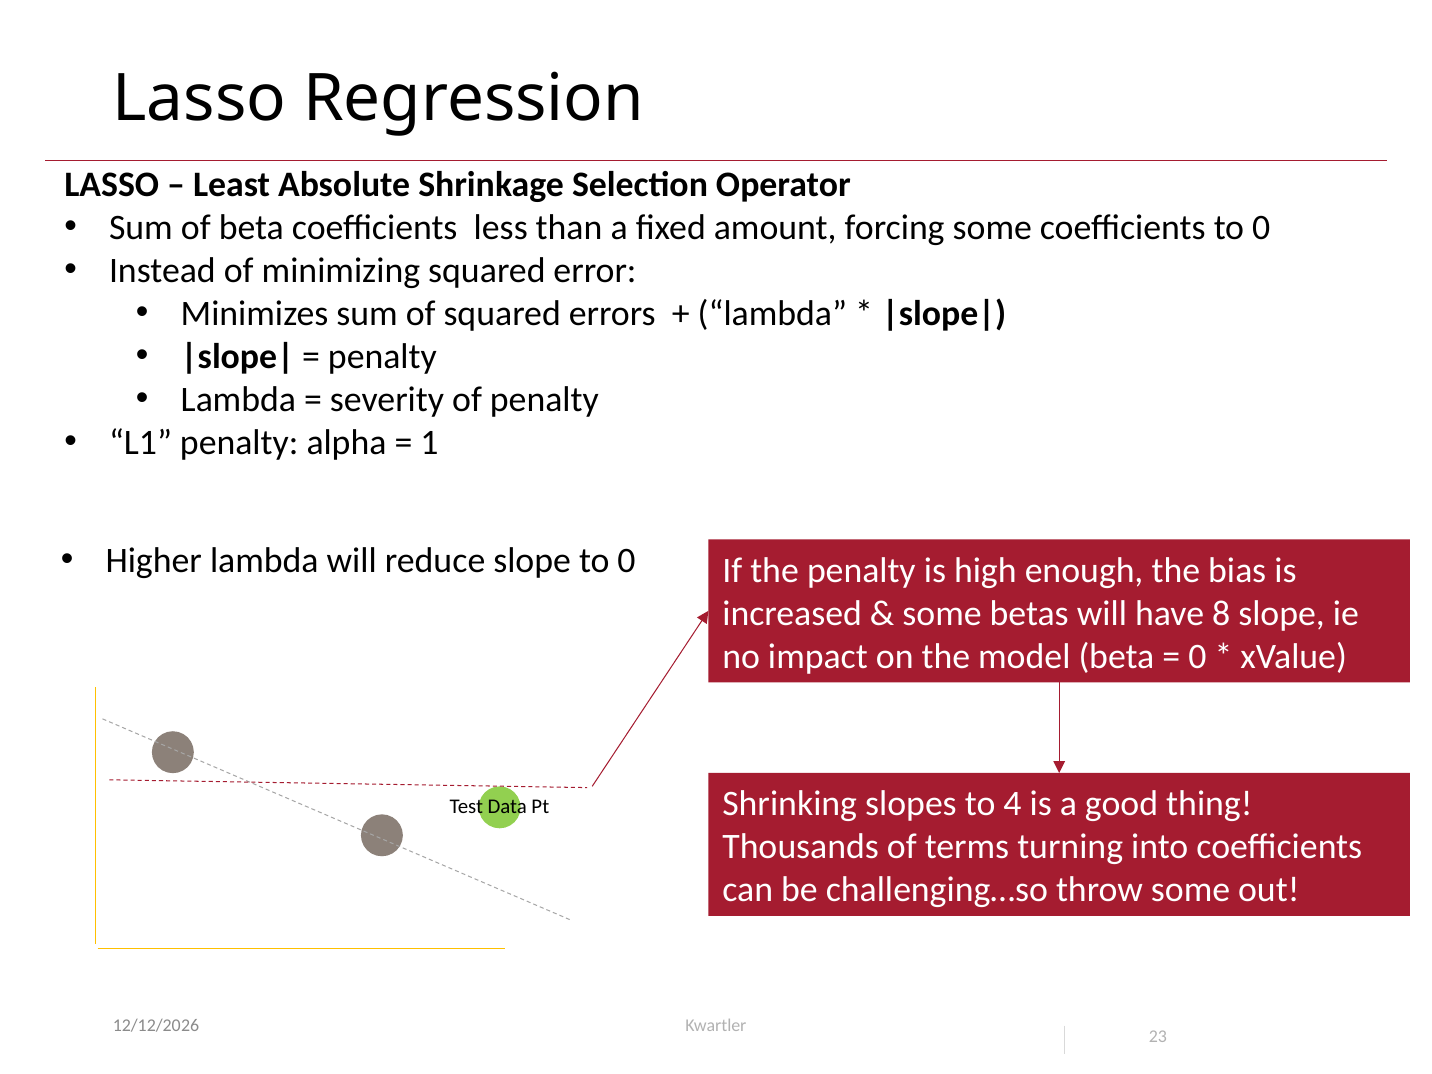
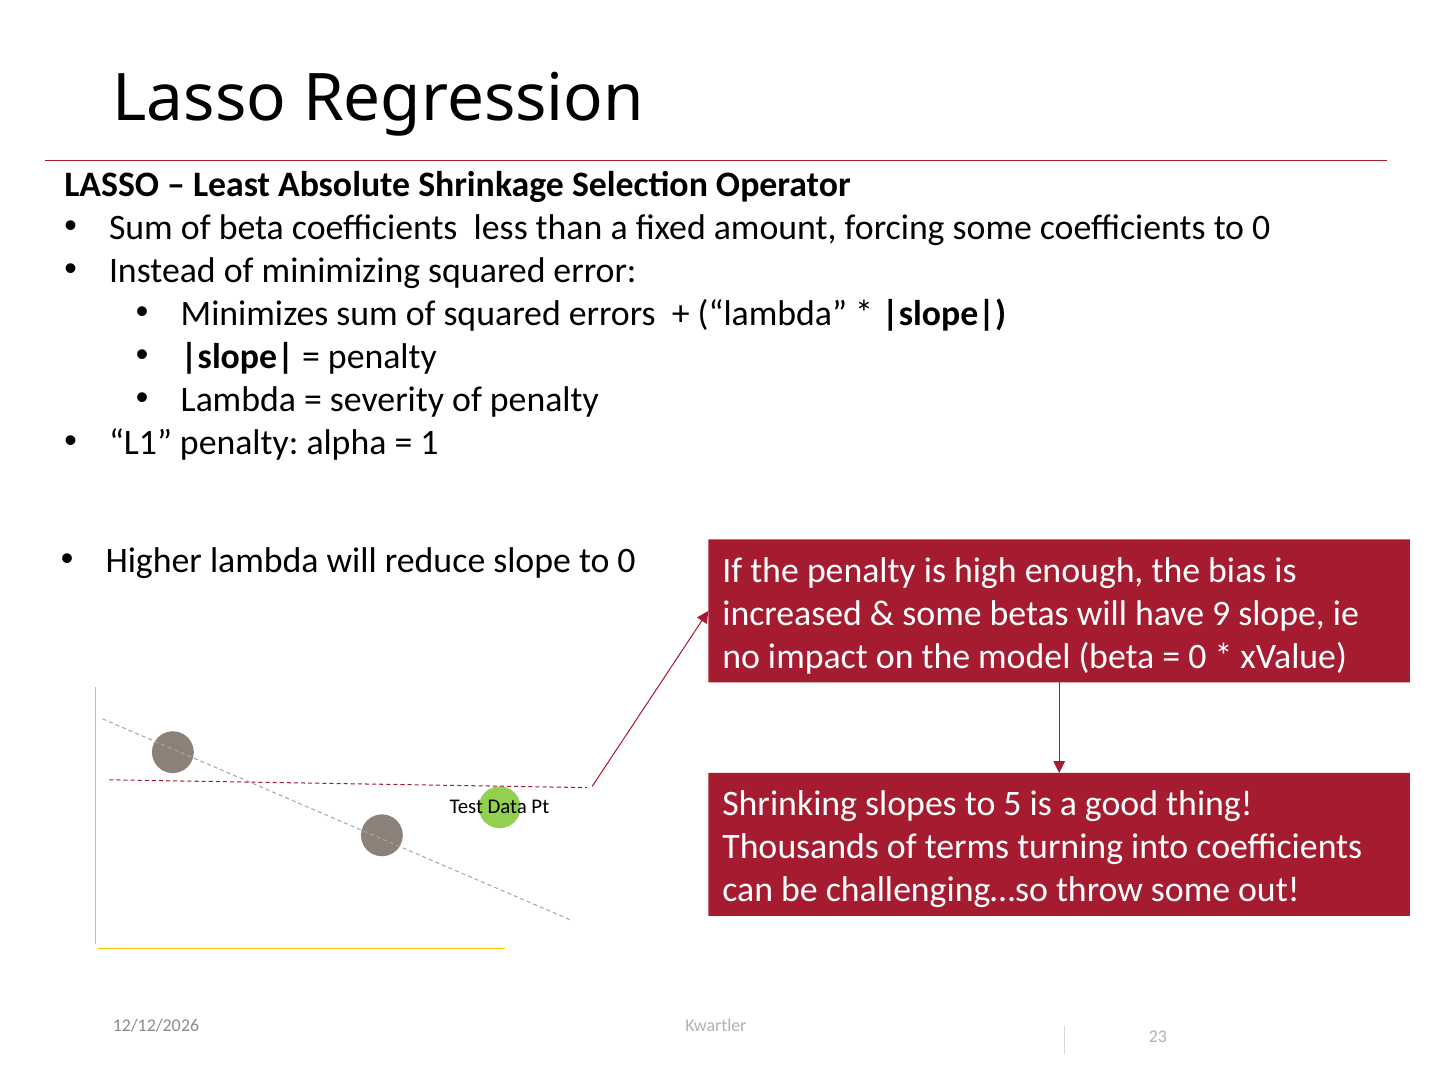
8: 8 -> 9 (1221, 613)
4: 4 -> 5 (1013, 804)
